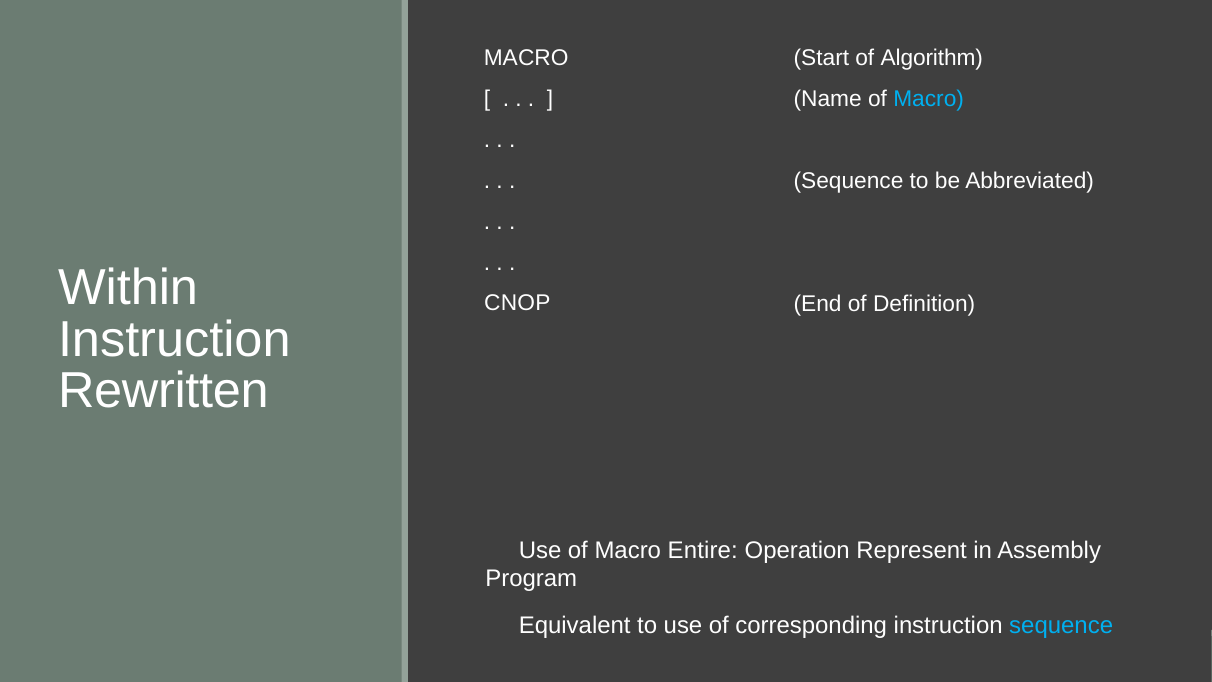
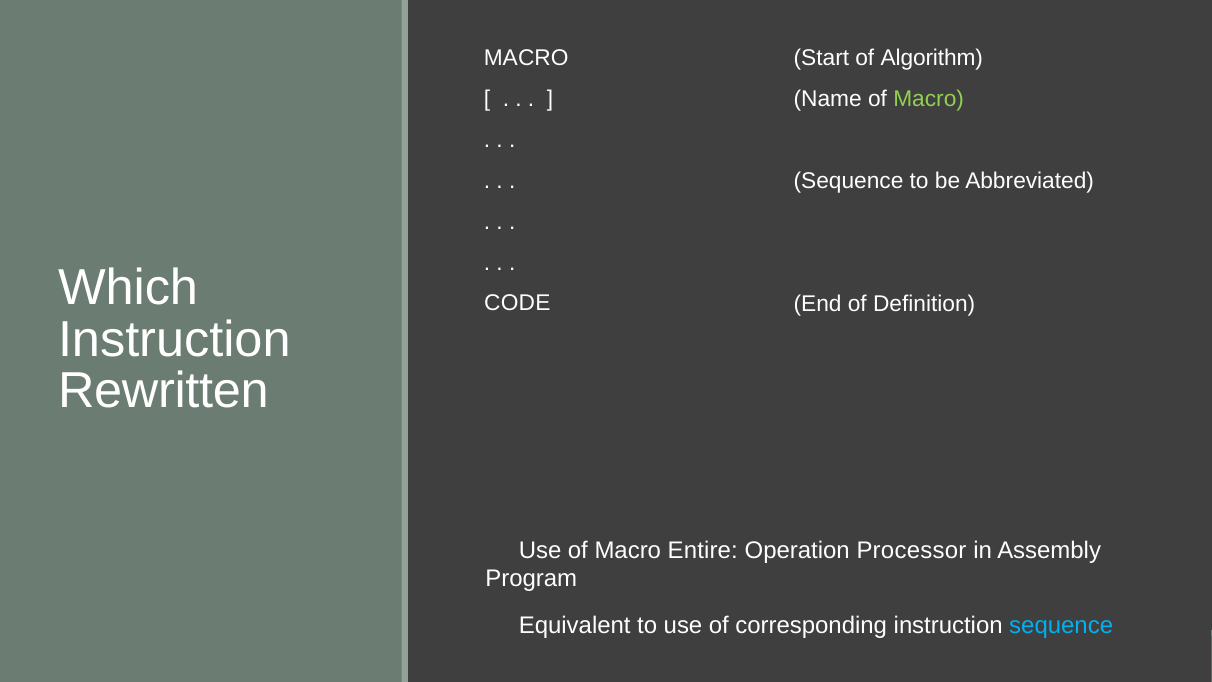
Macro colour: light blue -> light green (929, 99)
Within: Within -> Which (128, 288)
CNOP: CNOP -> CODE (517, 303)
Represent: Represent -> Processor (911, 550)
